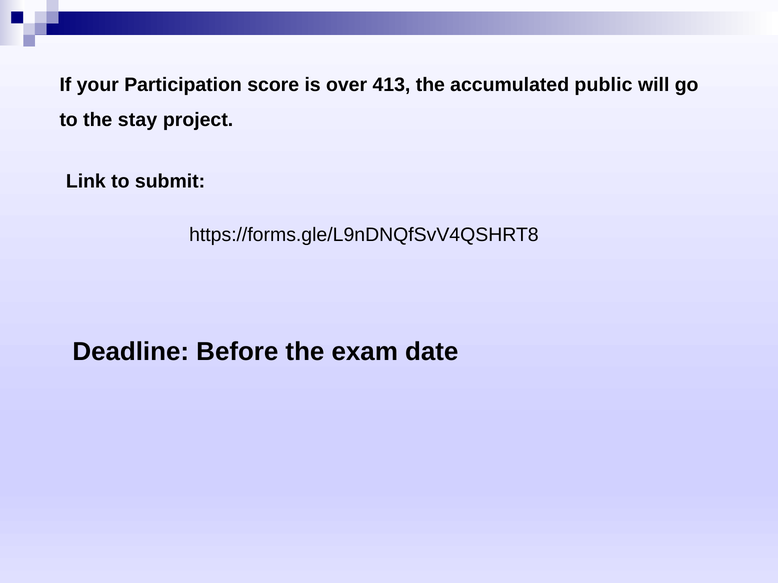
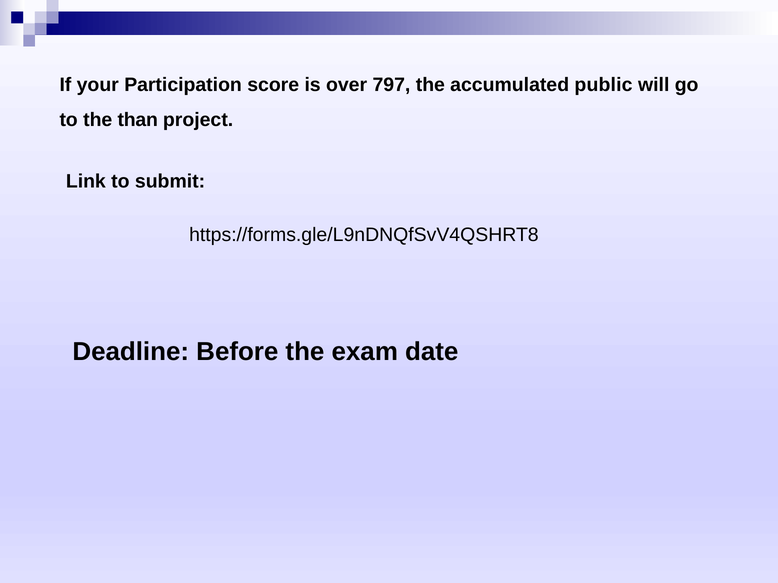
413: 413 -> 797 (391, 85)
stay: stay -> than (138, 120)
